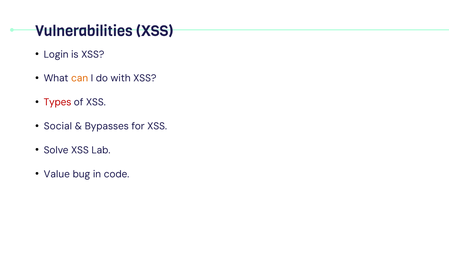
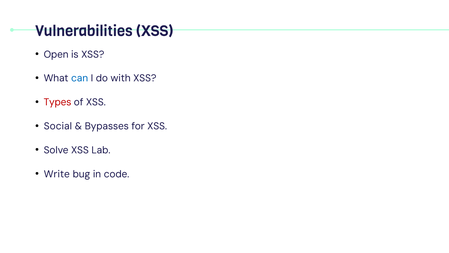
Login: Login -> Open (56, 54)
can colour: orange -> blue (80, 78)
Value: Value -> Write (57, 174)
